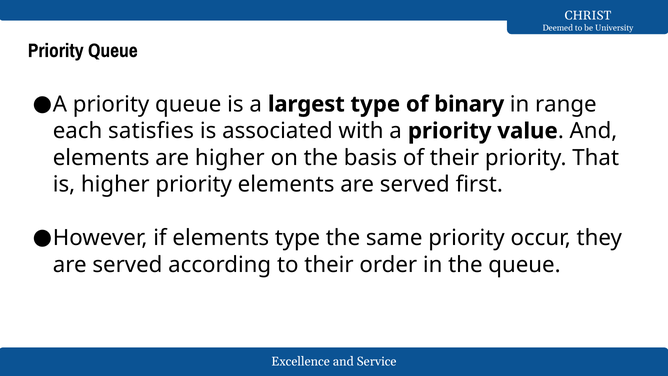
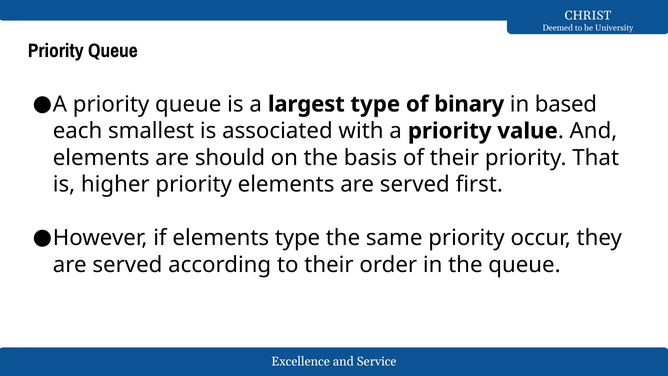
range: range -> based (566, 104)
satisfies: satisfies -> smallest (151, 131)
are higher: higher -> should (230, 158)
